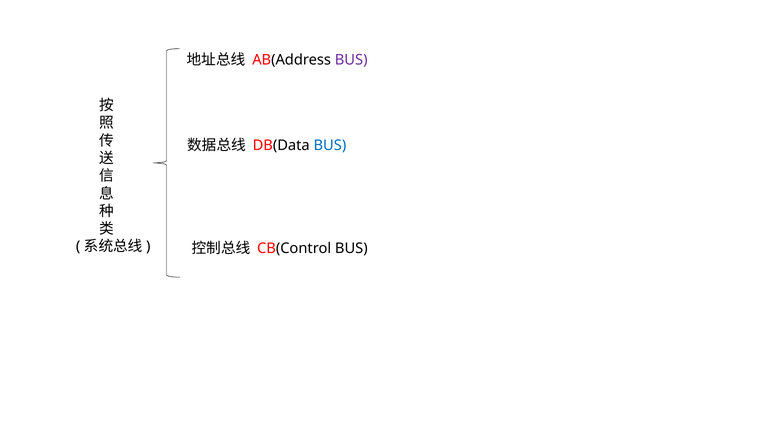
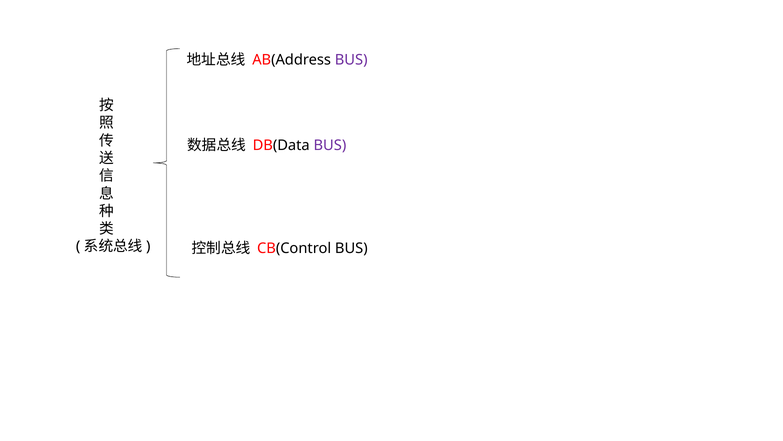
BUS colour: blue -> purple (330, 145)
